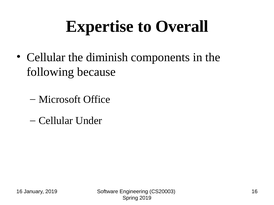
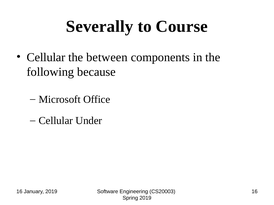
Expertise: Expertise -> Severally (100, 27)
Overall: Overall -> Course (182, 27)
diminish: diminish -> between (107, 57)
